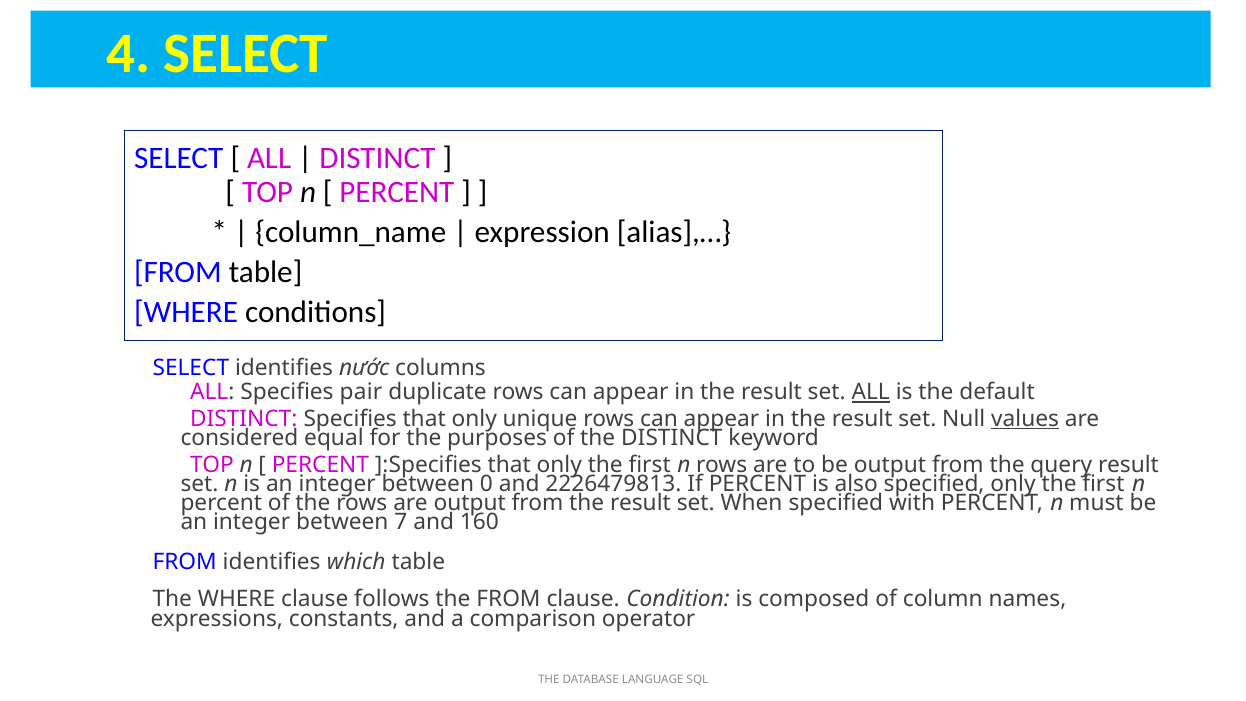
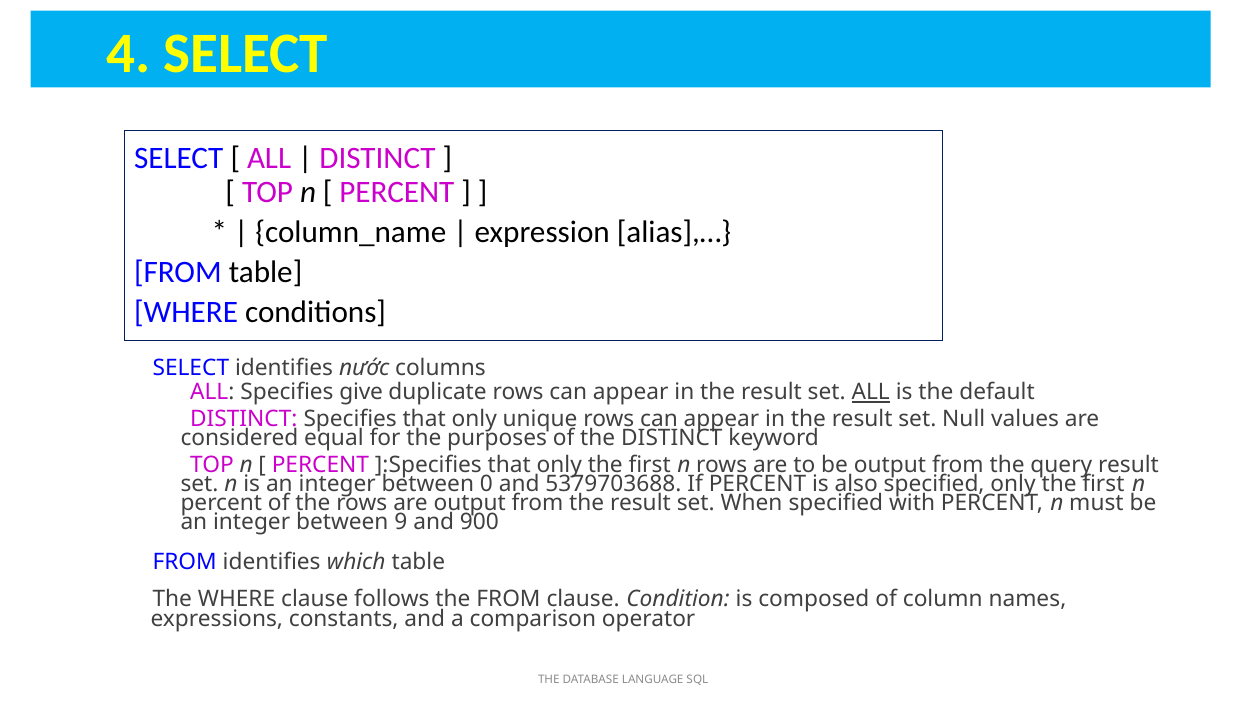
pair: pair -> give (361, 392)
values underline: present -> none (1025, 419)
2226479813: 2226479813 -> 5379703688 (613, 484)
7: 7 -> 9 (401, 522)
160: 160 -> 900 (479, 522)
